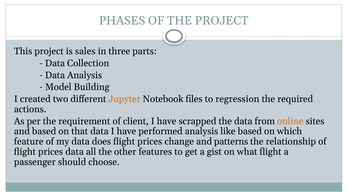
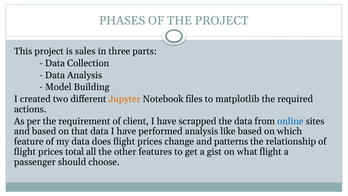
regression: regression -> matplotlib (237, 99)
online colour: orange -> blue (290, 121)
prices data: data -> total (75, 152)
